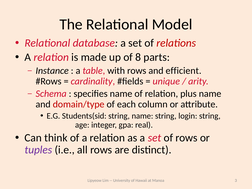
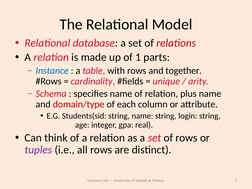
8: 8 -> 1 (138, 57)
Instance colour: black -> blue (52, 71)
efficient: efficient -> together (184, 71)
